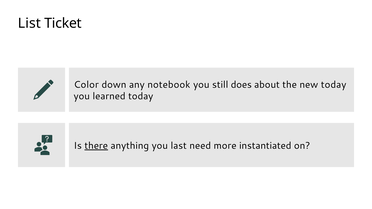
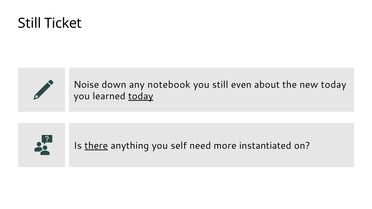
List: List -> Still (30, 23)
Color: Color -> Noise (86, 85)
does: does -> even (241, 85)
today underline: none -> present (141, 96)
last: last -> self (179, 146)
